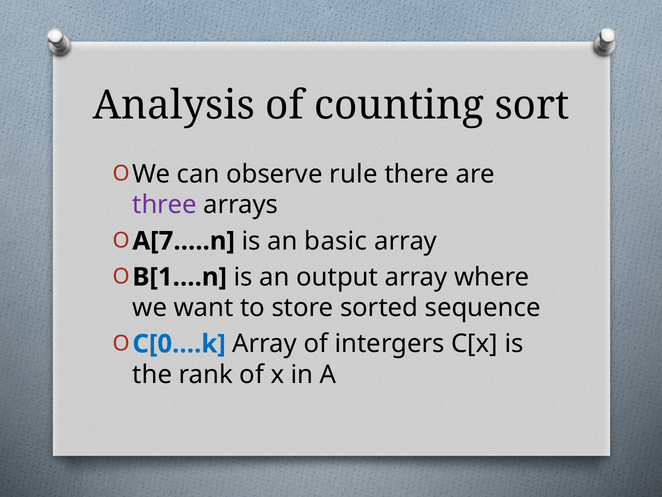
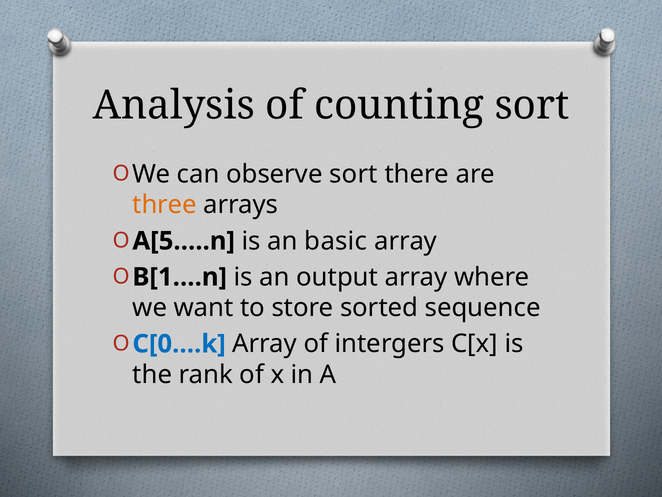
observe rule: rule -> sort (354, 174)
three colour: purple -> orange (165, 205)
A[7…..n: A[7…..n -> A[5…..n (184, 241)
